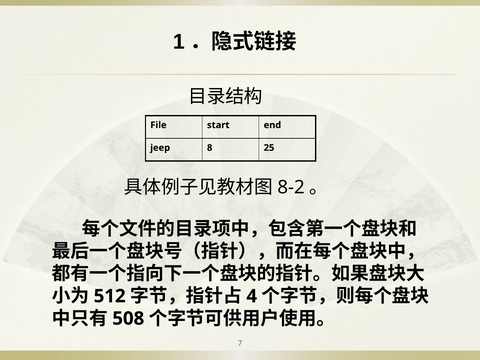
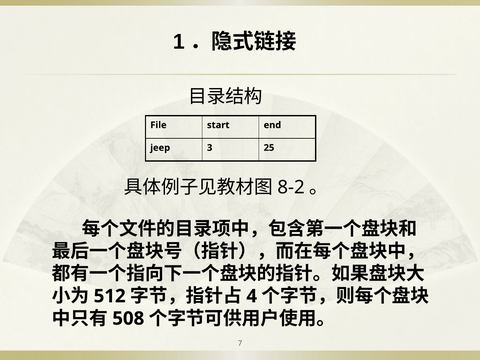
8: 8 -> 3 (210, 148)
